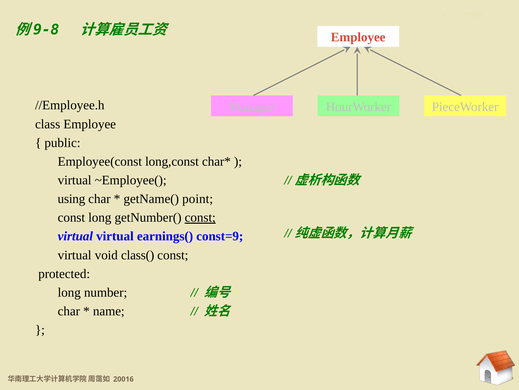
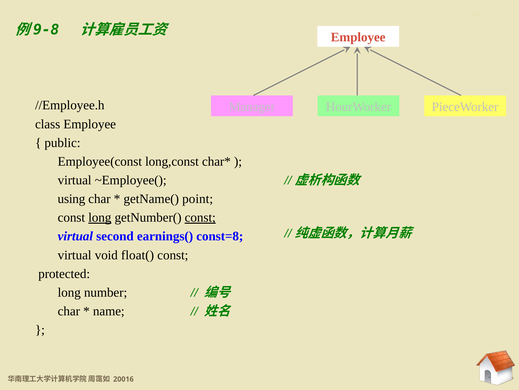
long underline: none -> present (100, 217)
virtual virtual: virtual -> second (115, 236)
const=9: const=9 -> const=8 (220, 236)
class(: class( -> float( (138, 255)
